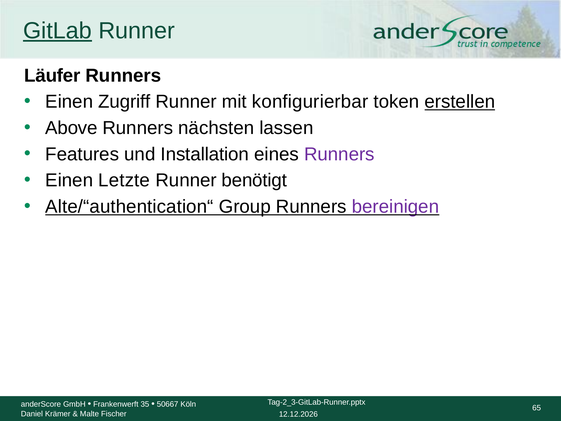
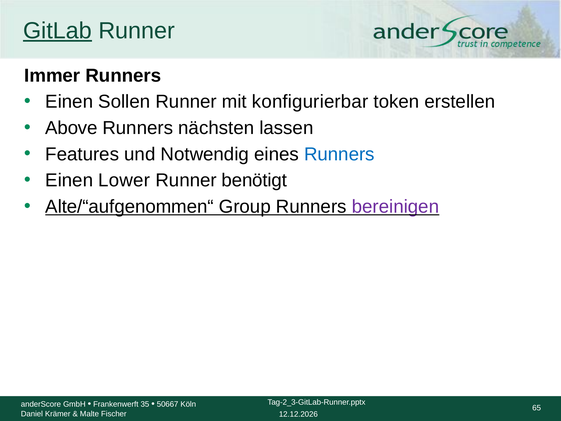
Läufer: Läufer -> Immer (52, 76)
Zugriff: Zugriff -> Sollen (124, 102)
erstellen underline: present -> none (460, 102)
Installation: Installation -> Notwendig (205, 154)
Runners colour: purple -> blue (339, 154)
Letzte: Letzte -> Lower (124, 180)
Alte/“authentication“: Alte/“authentication“ -> Alte/“aufgenommen“ (130, 206)
